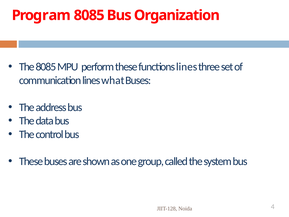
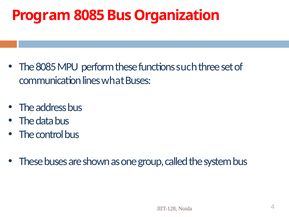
functions lines: lines -> such (187, 67)
